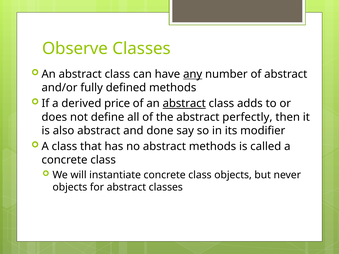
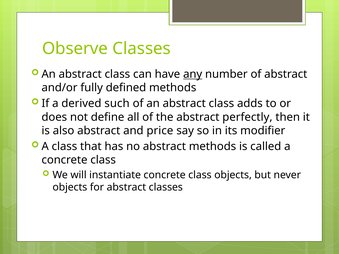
price: price -> such (117, 104)
abstract underline: present -> none (184, 104)
done: done -> price (160, 131)
